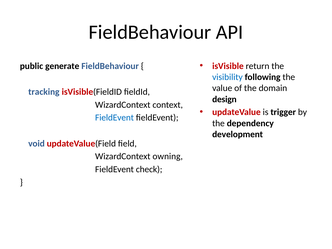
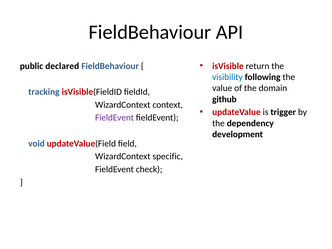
generate: generate -> declared (62, 66)
design: design -> github (224, 99)
FieldEvent colour: blue -> purple (114, 118)
owning: owning -> specific (168, 156)
